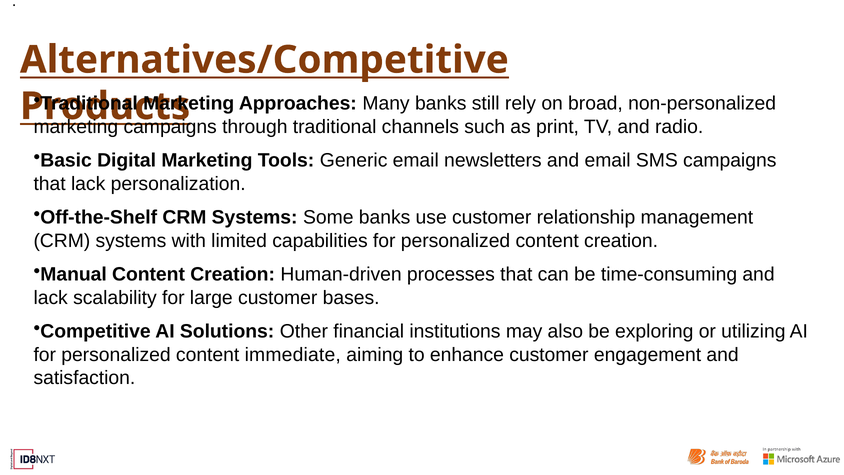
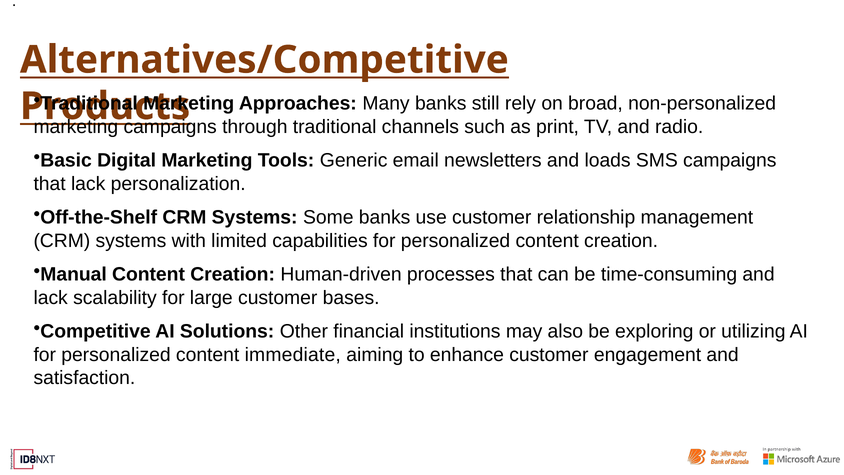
and email: email -> loads (608, 160)
